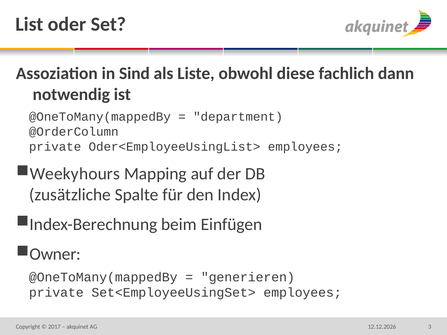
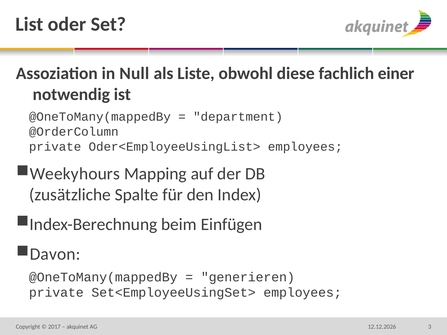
Sind: Sind -> Null (134, 74)
dann: dann -> einer (396, 74)
Owner: Owner -> Davon (55, 254)
